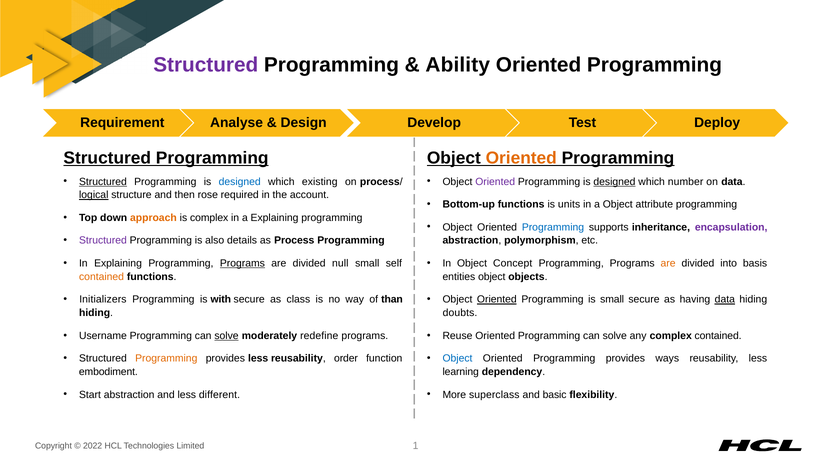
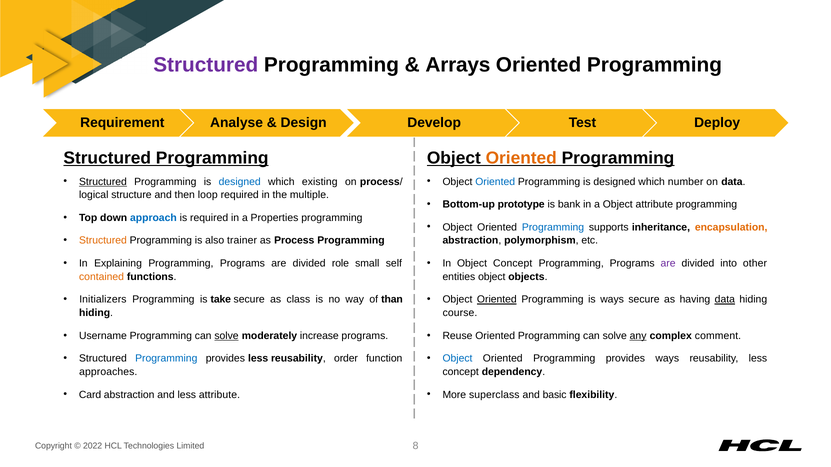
Ability: Ability -> Arrays (458, 65)
Oriented colour: purple -> blue (495, 182)
designed underline: present -> none (614, 182)
logical underline: present -> none (94, 195)
rose: rose -> loop (208, 195)
account: account -> multiple (309, 195)
Bottom-up functions: functions -> prototype (521, 205)
units: units -> bank (569, 205)
approach colour: orange -> blue (153, 218)
is complex: complex -> required (209, 218)
a Explaining: Explaining -> Properties (275, 218)
encapsulation colour: purple -> orange (731, 227)
Structured colour: purple -> orange (103, 241)
details: details -> trainer (242, 241)
Programs underline: present -> none (242, 264)
null: null -> role (340, 264)
are colour: orange -> purple (668, 264)
basis: basis -> other (755, 264)
with: with -> take (221, 300)
is small: small -> ways (612, 300)
doubts: doubts -> course (460, 313)
redefine: redefine -> increase (319, 336)
any underline: none -> present (638, 336)
complex contained: contained -> comment (718, 336)
Programming colour: orange -> blue (166, 359)
embodiment: embodiment -> approaches (108, 372)
learning: learning -> concept (461, 372)
Start: Start -> Card (90, 395)
less different: different -> attribute (219, 395)
1: 1 -> 8 (416, 446)
